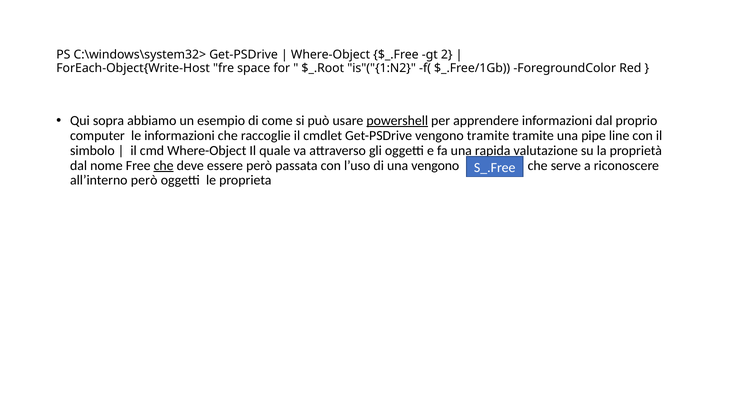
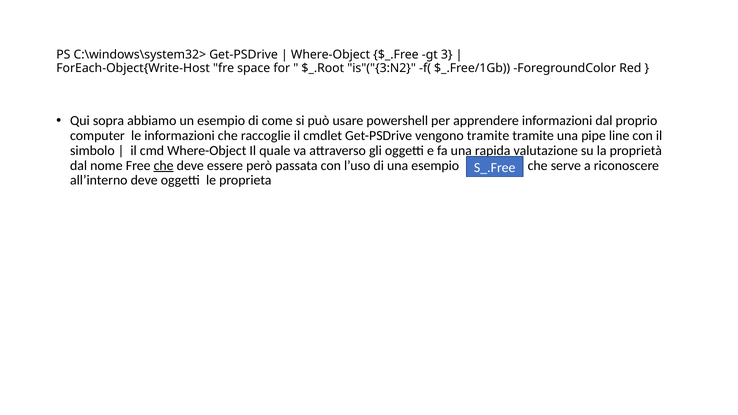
2: 2 -> 3 (447, 55)
is"("{1:N2: is"("{1:N2 -> is"("{3:N2 (382, 68)
powershell underline: present -> none (397, 121)
una vengono: vengono -> esempio (435, 166)
all’interno però: però -> deve (144, 180)
